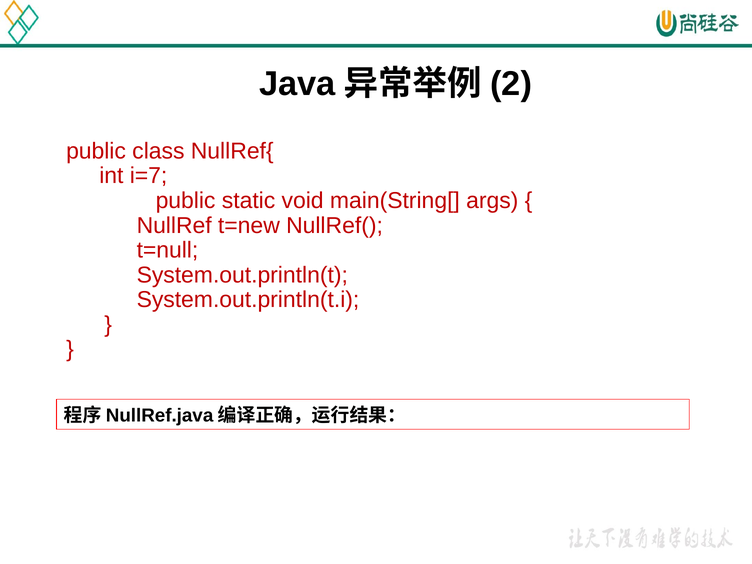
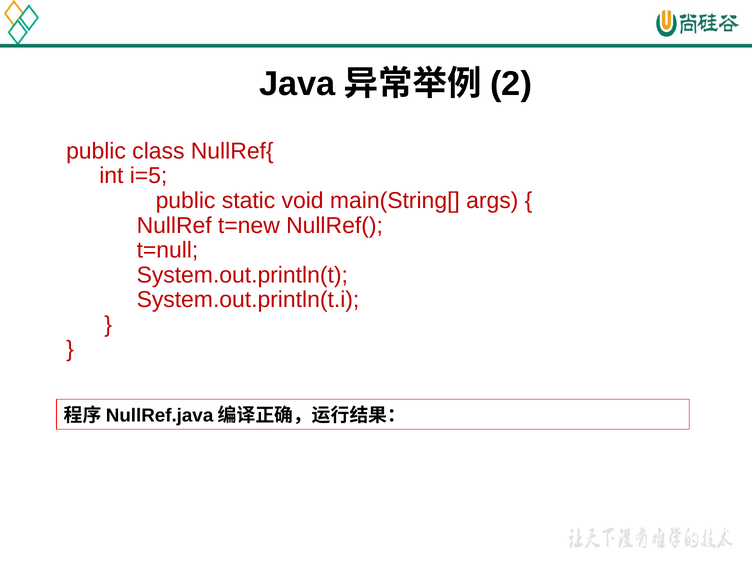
i=7: i=7 -> i=5 (149, 176)
